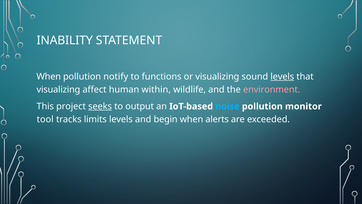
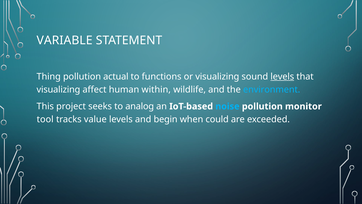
INABILITY: INABILITY -> VARIABLE (65, 40)
When: When -> Thing (49, 76)
notify: notify -> actual (116, 76)
environment colour: pink -> light blue (272, 89)
seeks underline: present -> none (100, 106)
output: output -> analog (140, 106)
limits: limits -> value (95, 119)
alerts: alerts -> could (217, 119)
